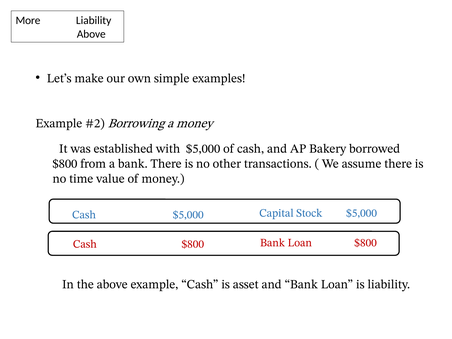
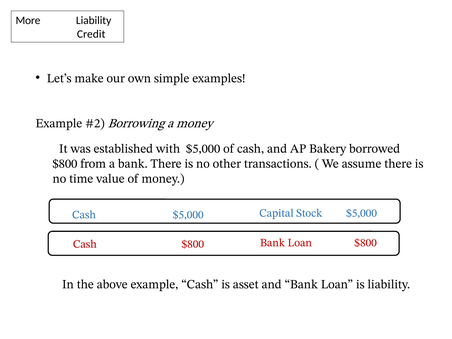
Above: Above -> Credit (91, 34)
